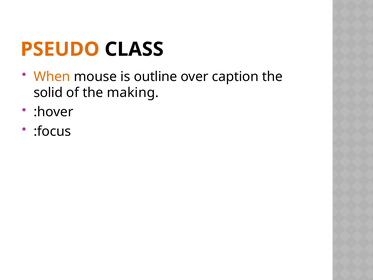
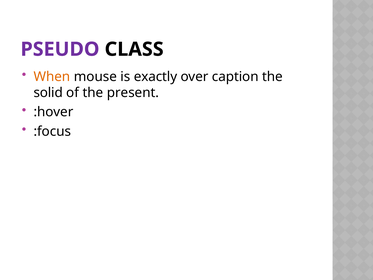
PSEUDO colour: orange -> purple (60, 49)
outline: outline -> exactly (155, 77)
making: making -> present (133, 93)
